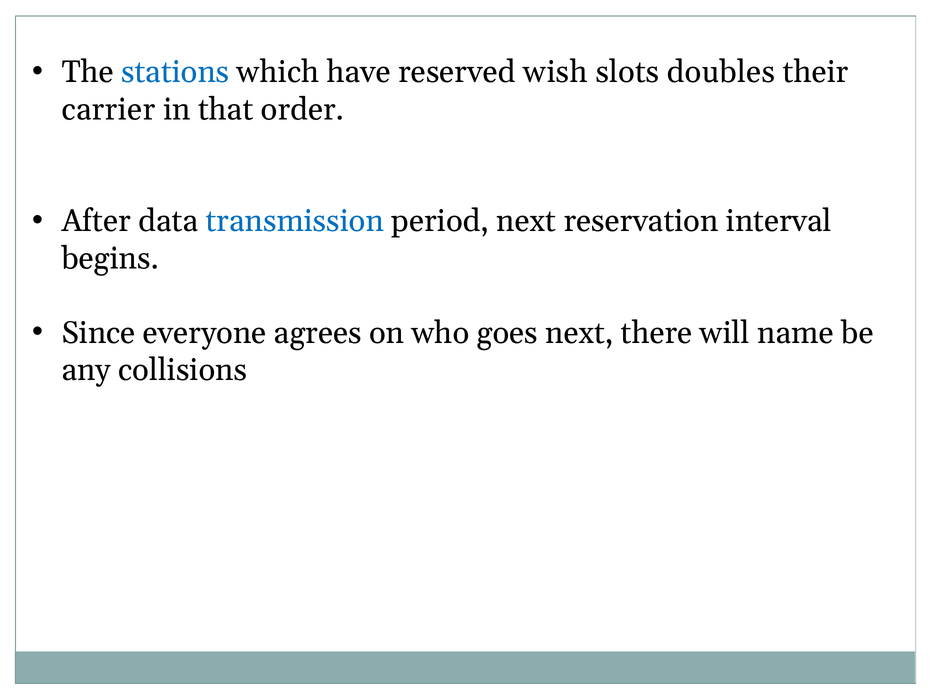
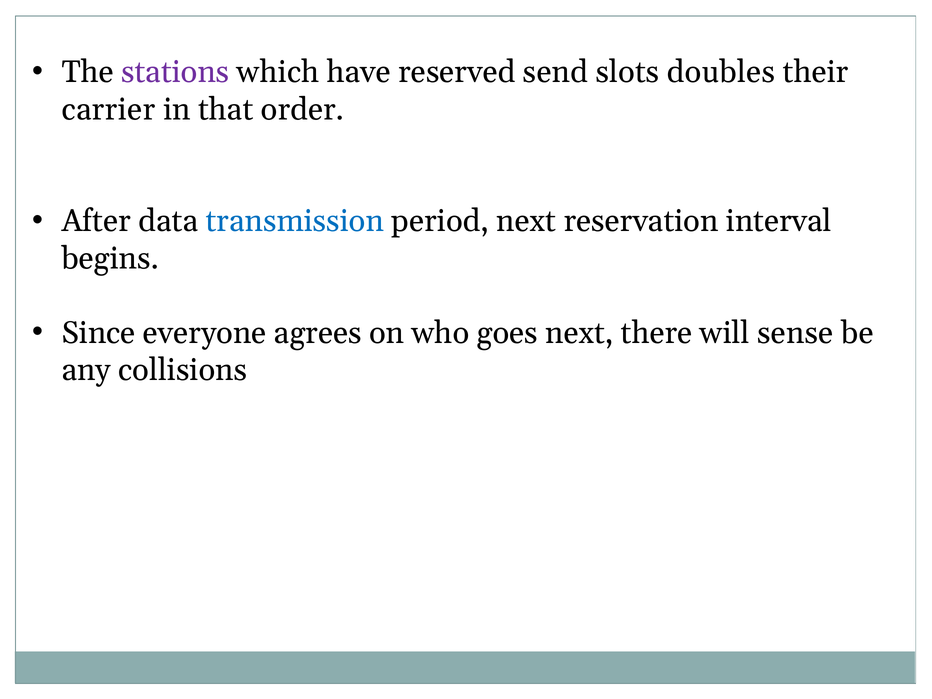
stations colour: blue -> purple (175, 72)
wish: wish -> send (556, 72)
name: name -> sense (795, 333)
